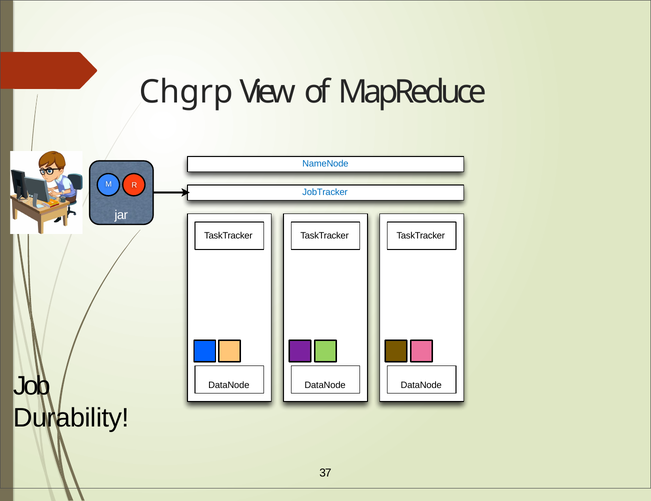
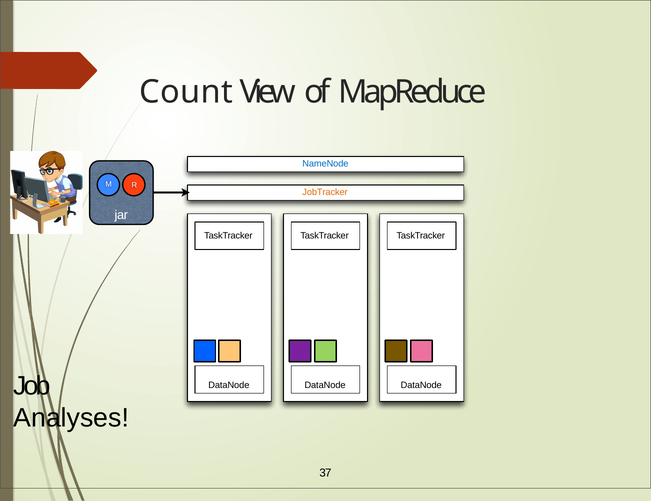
Chgrp: Chgrp -> Count (186, 92)
JobTracker colour: blue -> orange (325, 192)
Durability: Durability -> Analyses (71, 418)
